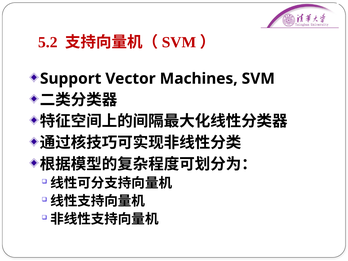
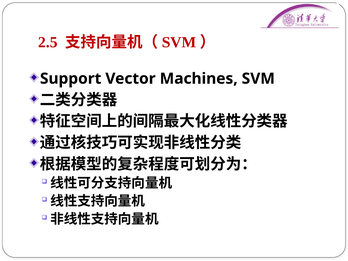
5.2: 5.2 -> 2.5 (48, 42)
